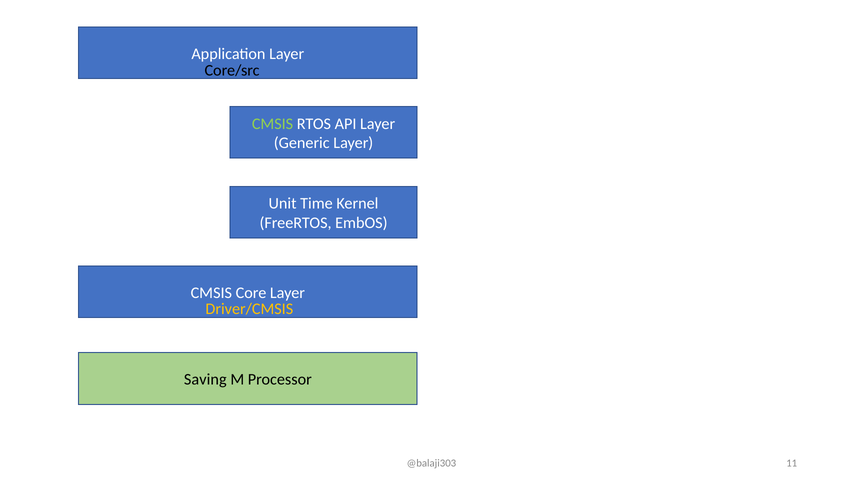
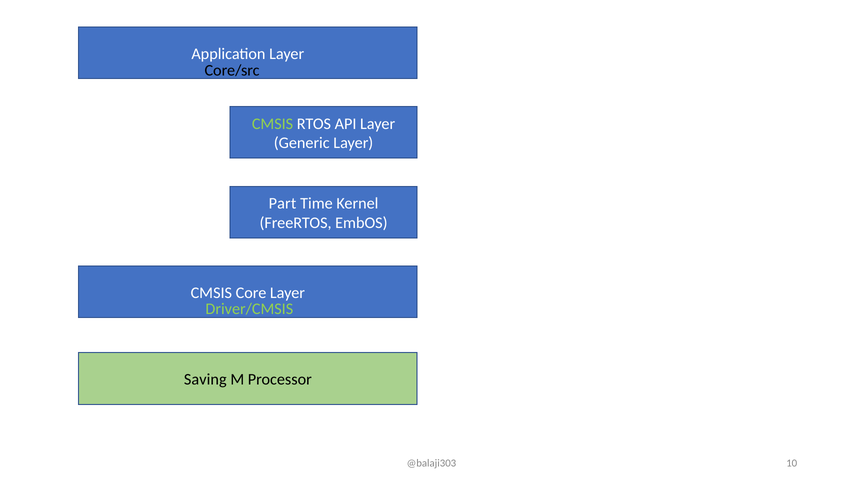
Unit: Unit -> Part (283, 204)
Driver/CMSIS colour: yellow -> light green (249, 309)
11: 11 -> 10 (792, 463)
